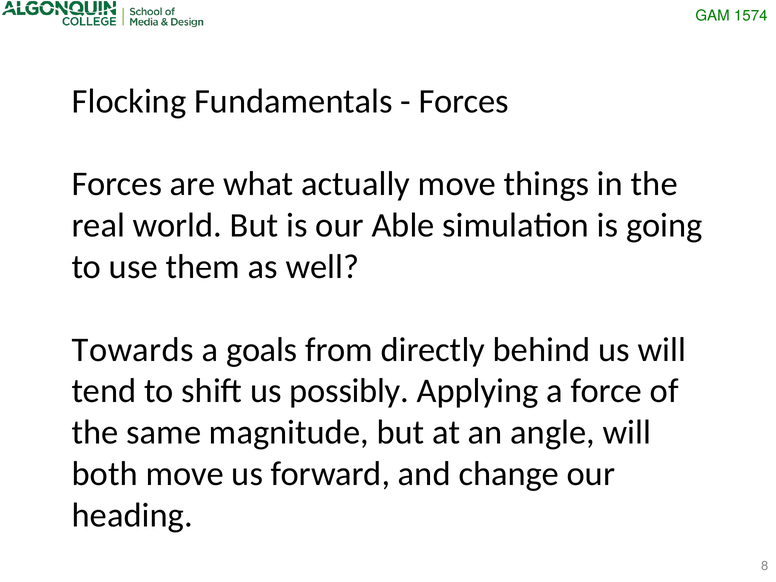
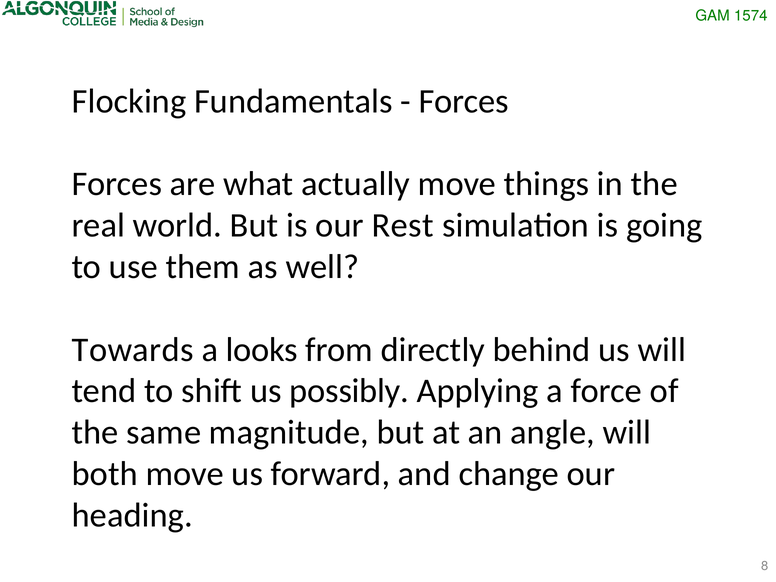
Able: Able -> Rest (403, 225)
goals: goals -> looks (262, 350)
